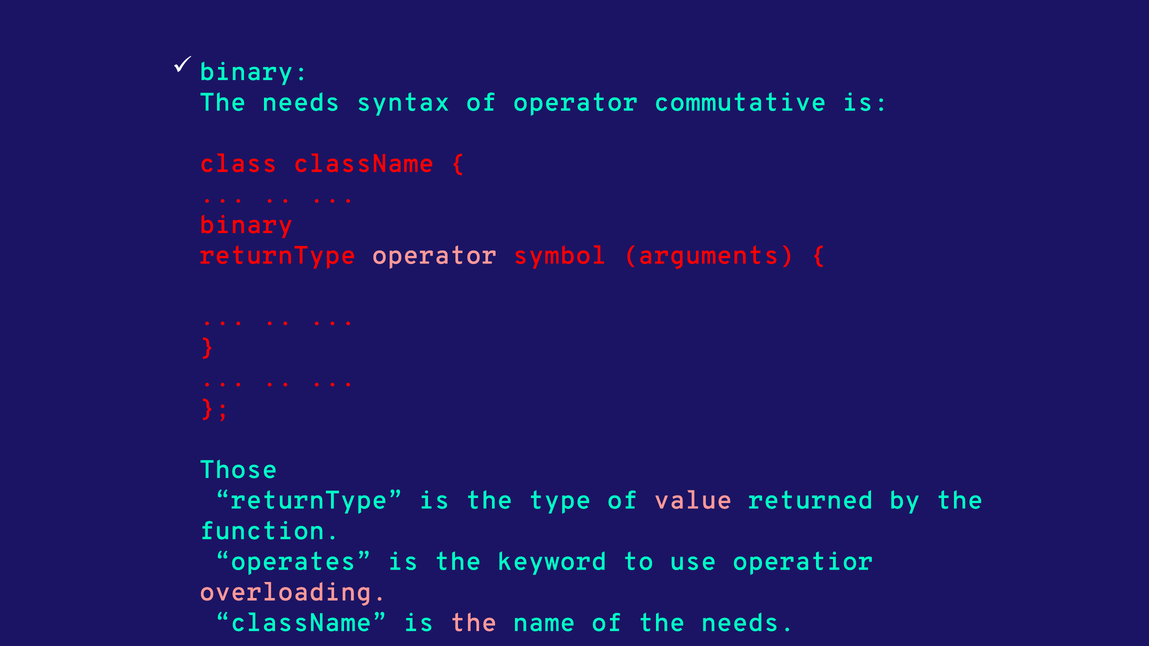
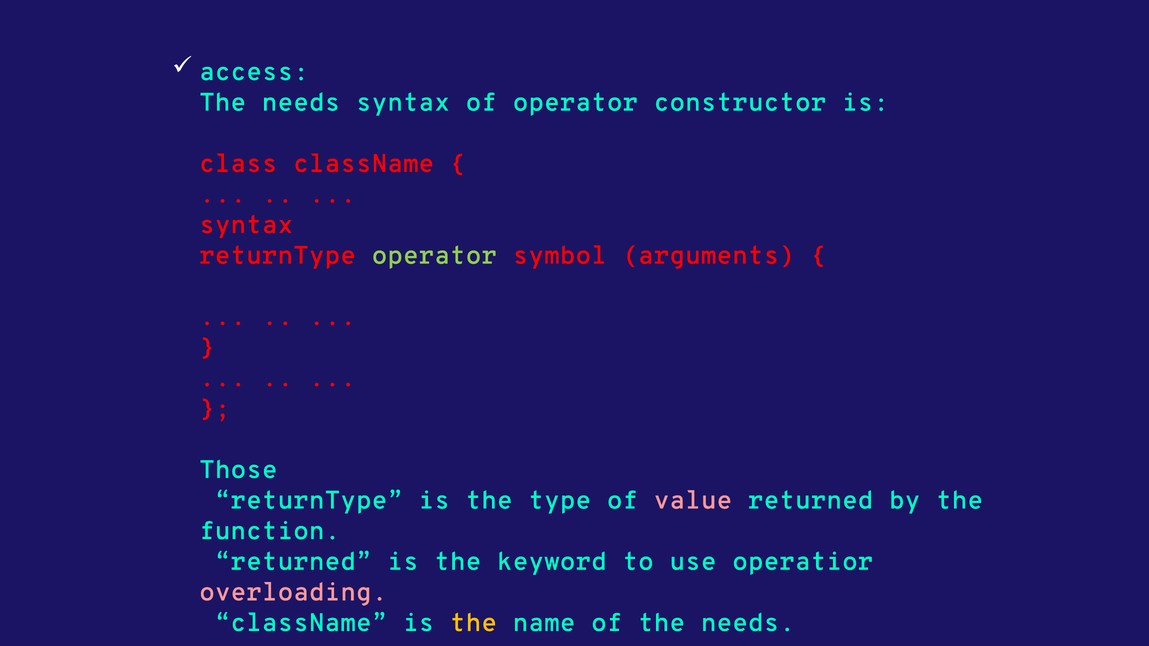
binary: binary -> access (254, 72)
commutative: commutative -> constructor (740, 102)
binary: binary -> syntax (246, 225)
operator colour: pink -> light green (434, 255)
operates: operates -> returned (293, 562)
the colour: pink -> yellow (473, 623)
